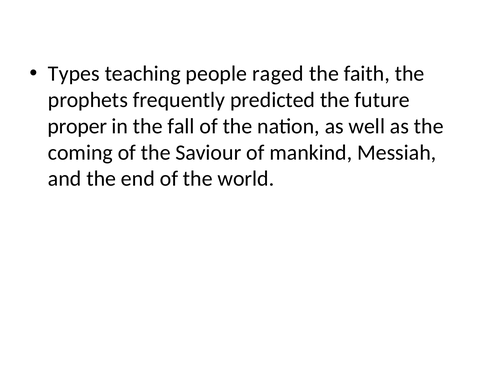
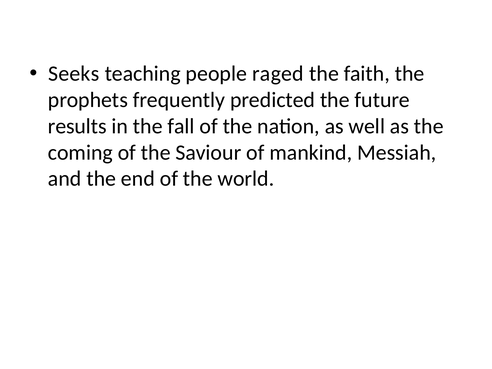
Types: Types -> Seeks (74, 74)
proper: proper -> results (77, 126)
